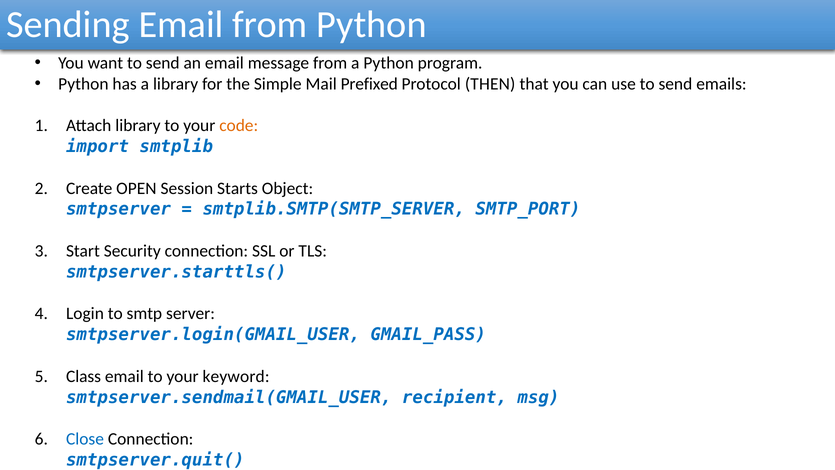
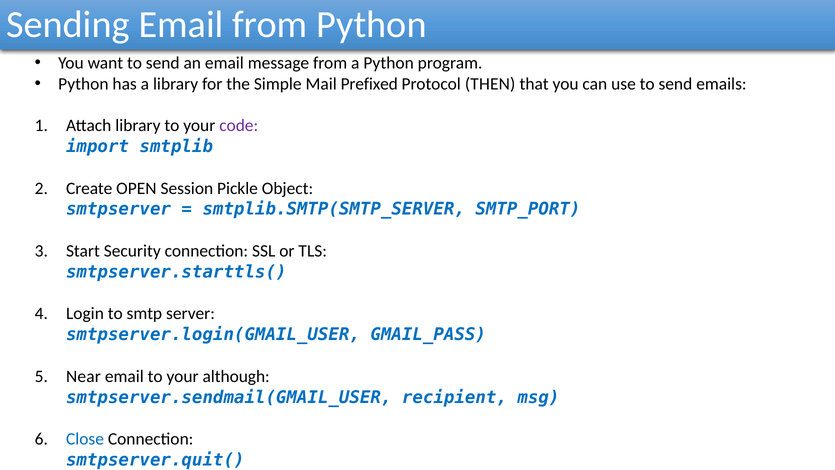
code colour: orange -> purple (239, 126)
Starts: Starts -> Pickle (237, 188)
Class: Class -> Near (83, 376)
keyword: keyword -> although (236, 376)
